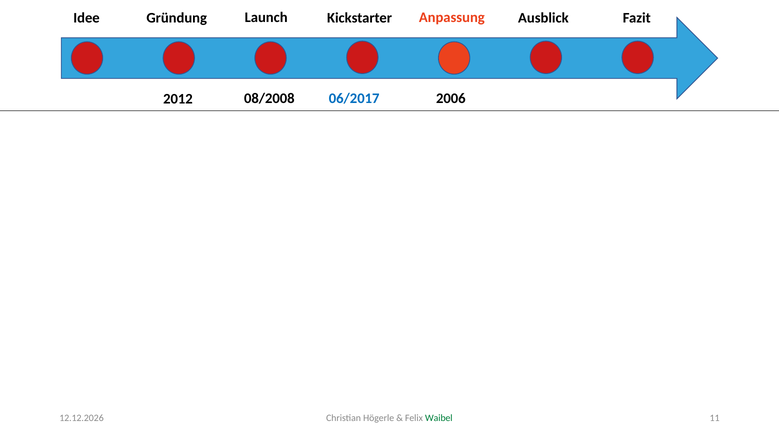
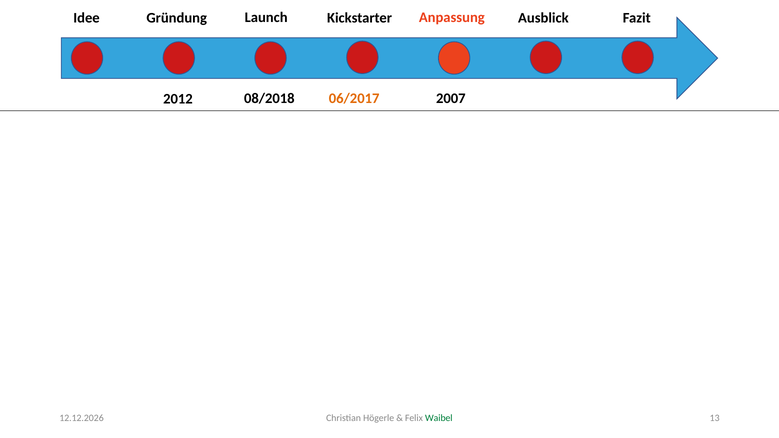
06/2017 colour: blue -> orange (354, 99)
2006: 2006 -> 2007 (451, 99)
08/2008: 08/2008 -> 08/2018 (269, 99)
11: 11 -> 13 (715, 418)
